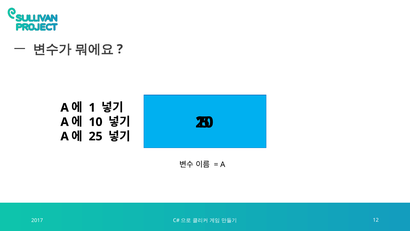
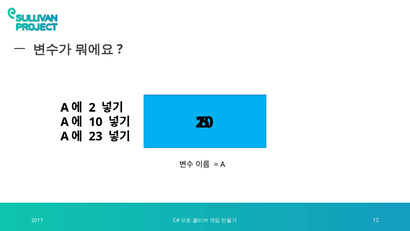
1: 1 -> 2 (92, 107)
25: 25 -> 23 (96, 136)
